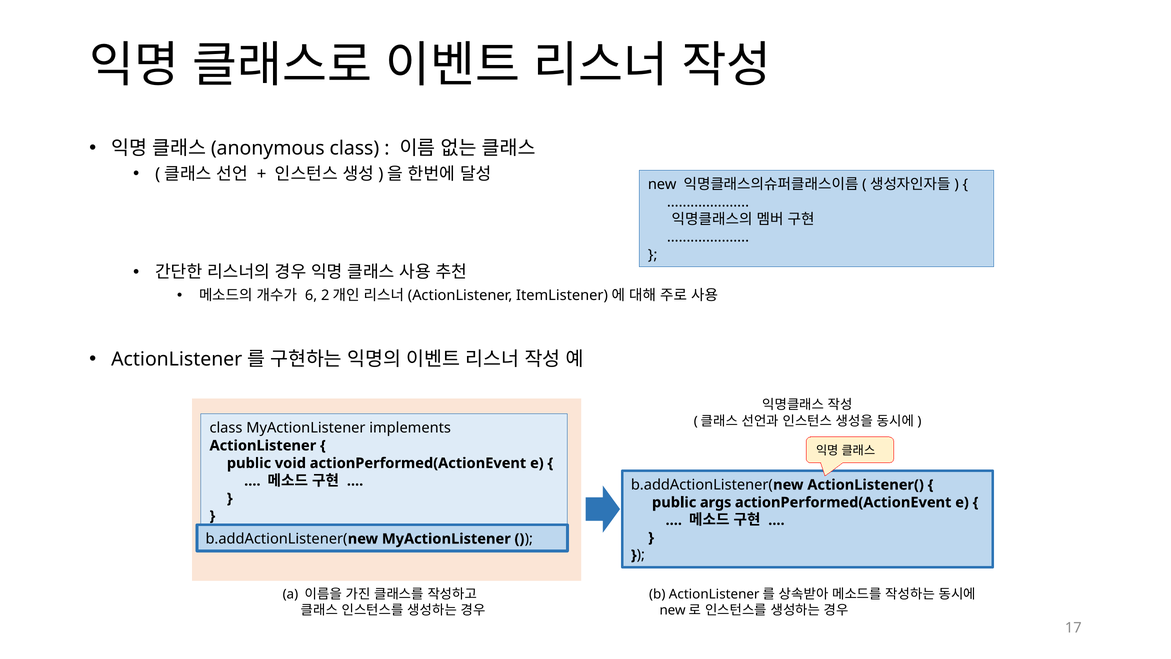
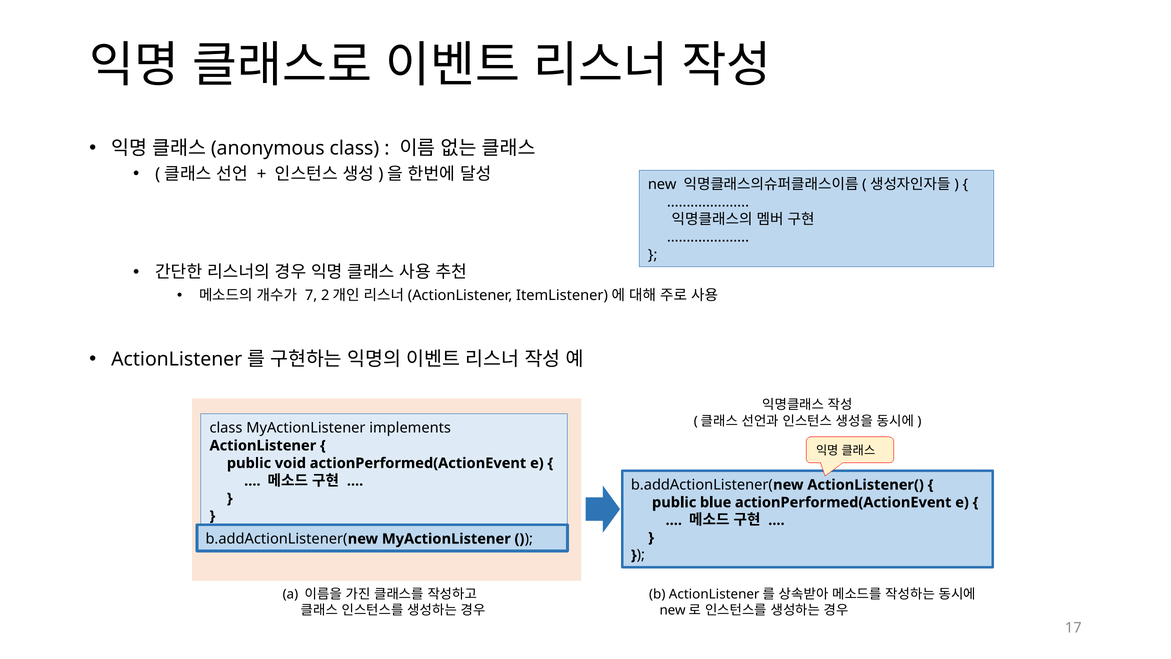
6: 6 -> 7 (311, 295)
args: args -> blue (716, 502)
